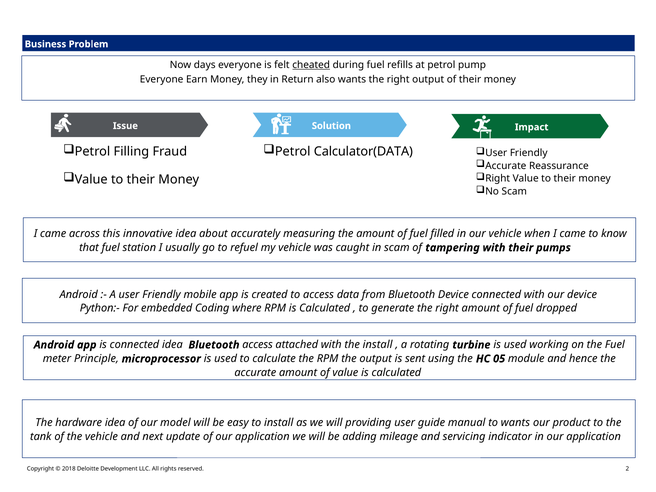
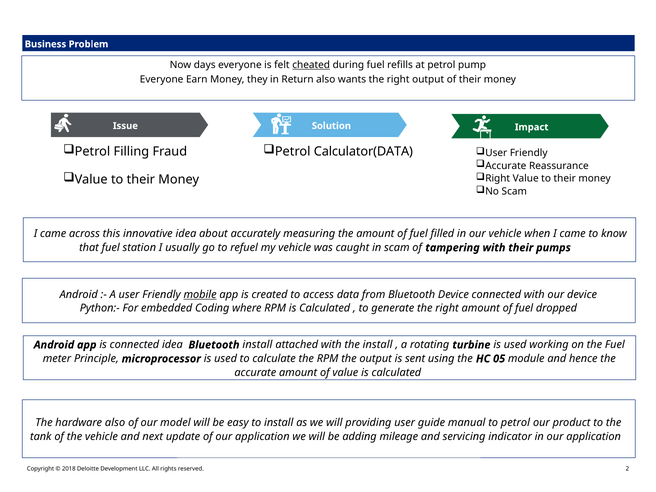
mobile underline: none -> present (200, 294)
Bluetooth access: access -> install (257, 345)
hardware idea: idea -> also (115, 423)
to wants: wants -> petrol (515, 423)
